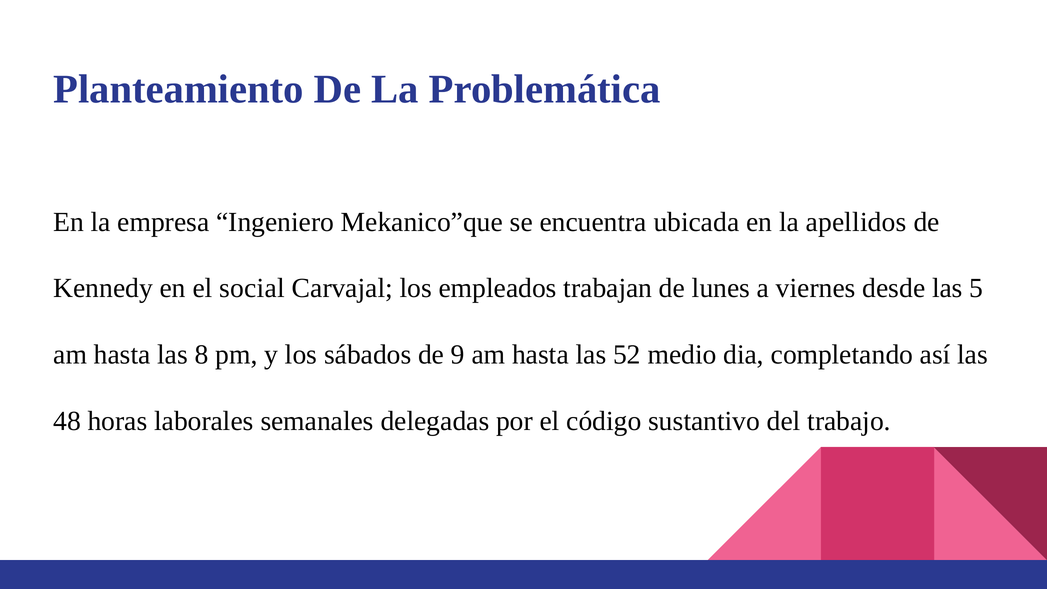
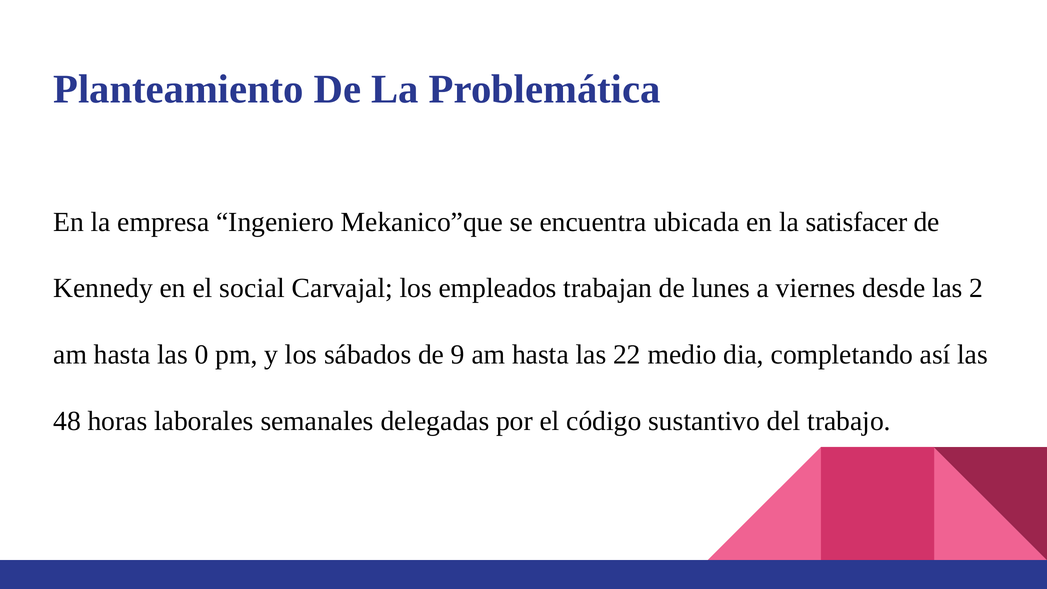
apellidos: apellidos -> satisfacer (856, 222)
5: 5 -> 2 (976, 288)
8: 8 -> 0 (202, 355)
52: 52 -> 22 (627, 355)
